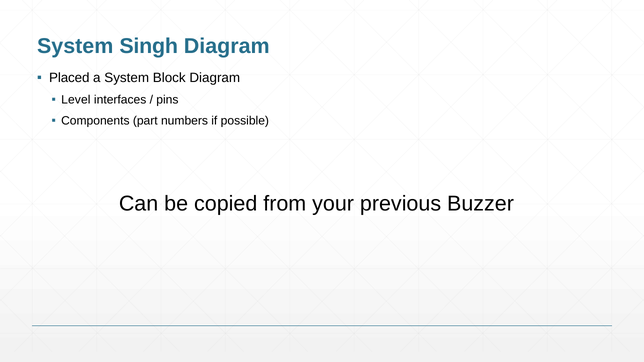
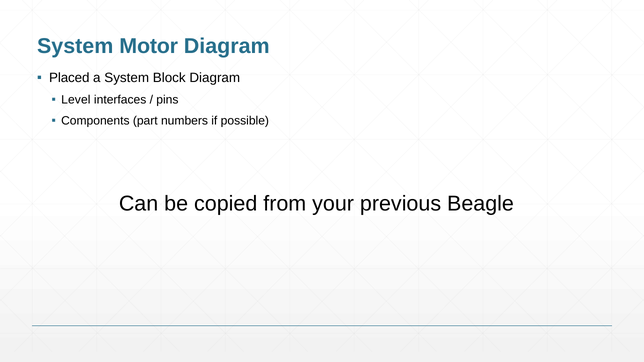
Singh: Singh -> Motor (149, 46)
Buzzer: Buzzer -> Beagle (481, 204)
